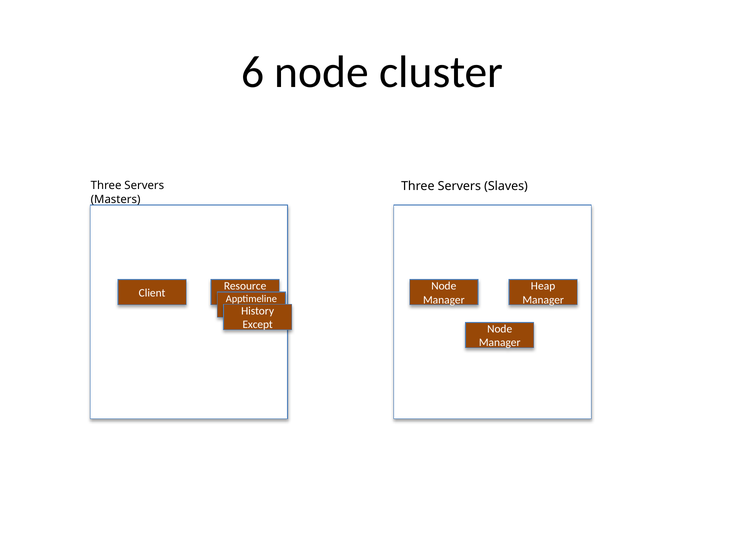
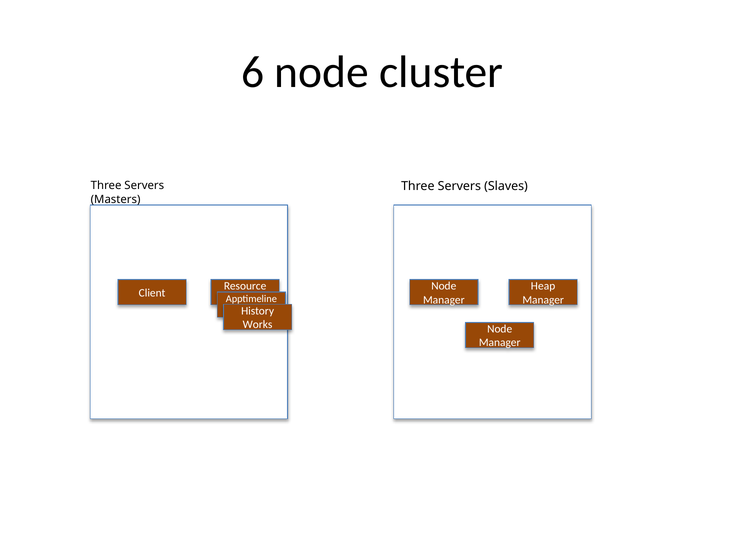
Except: Except -> Works (258, 324)
